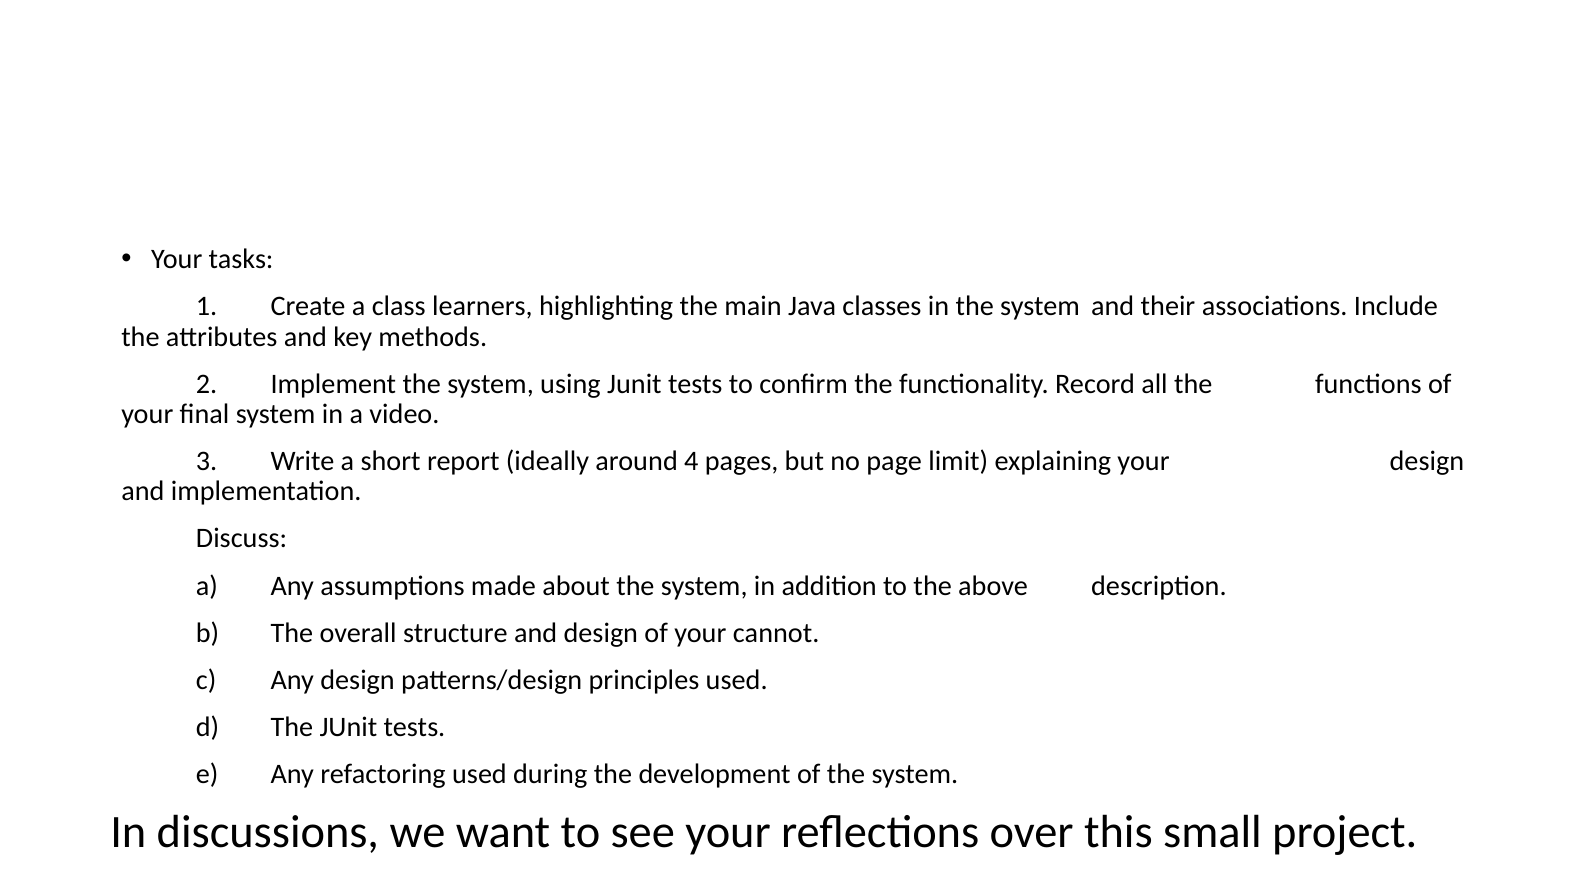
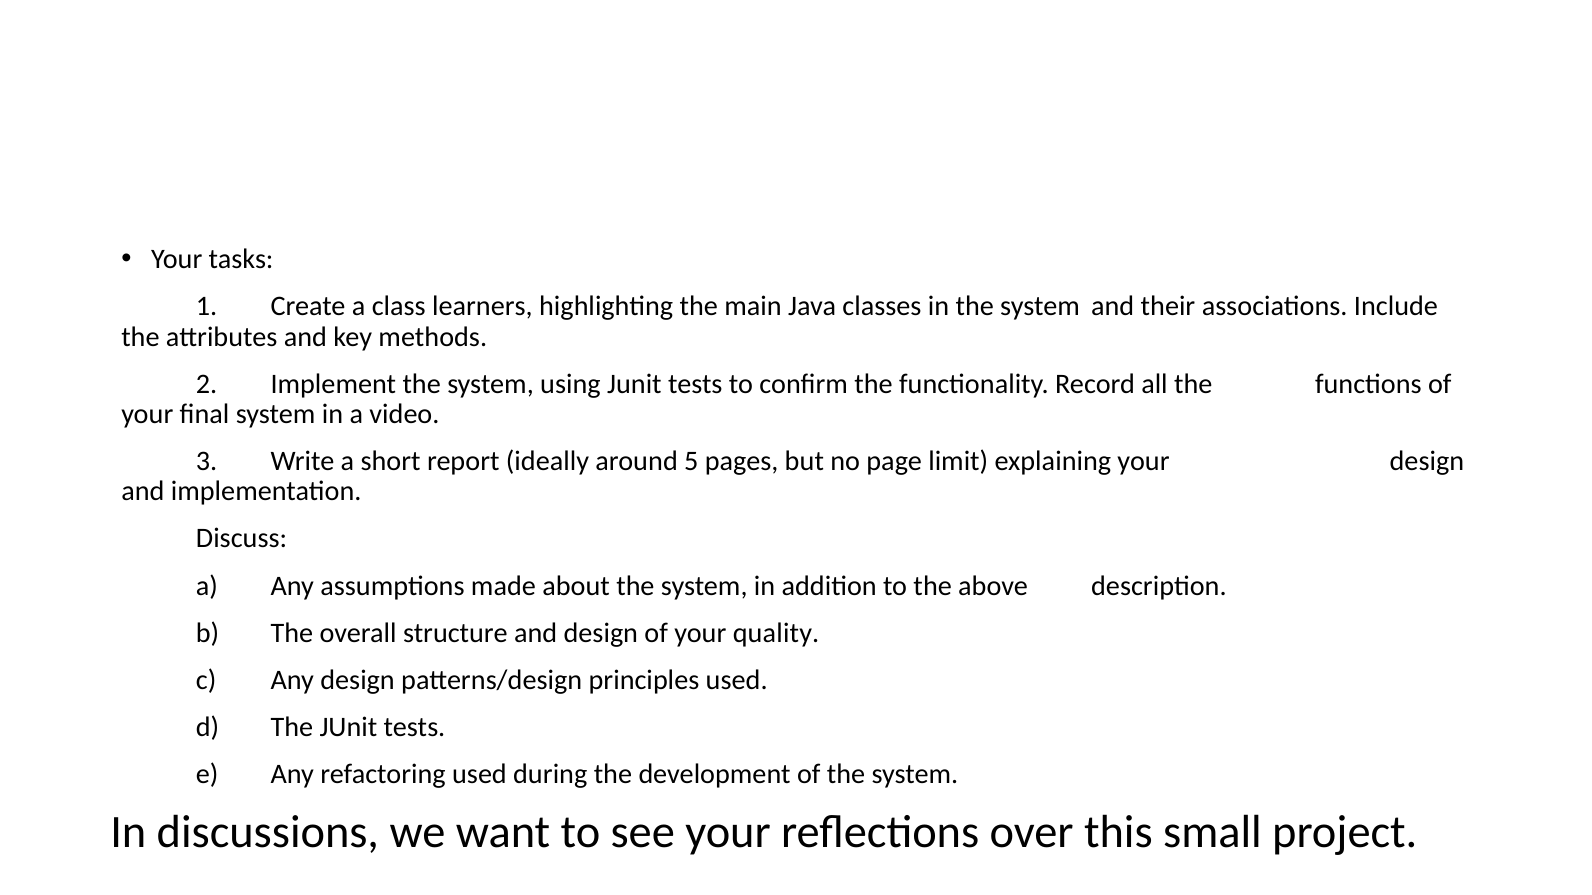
4: 4 -> 5 (691, 461)
cannot: cannot -> quality (776, 633)
